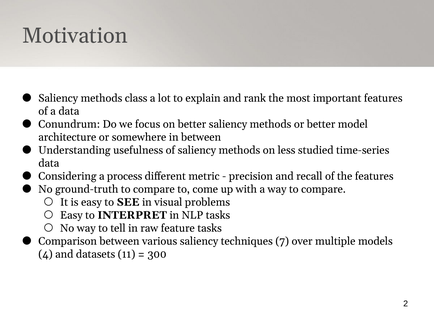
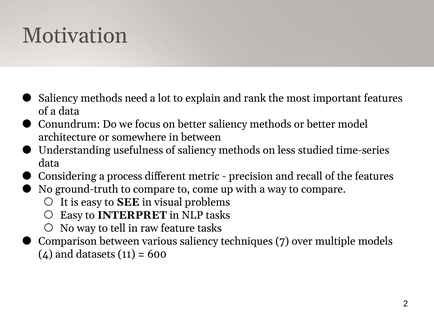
class: class -> need (136, 98)
300: 300 -> 600 (157, 255)
